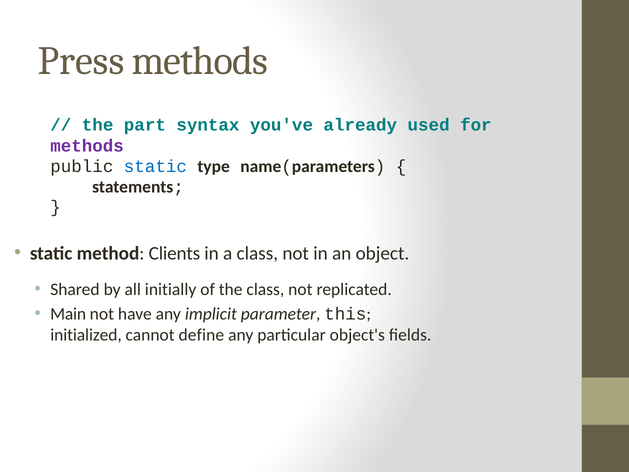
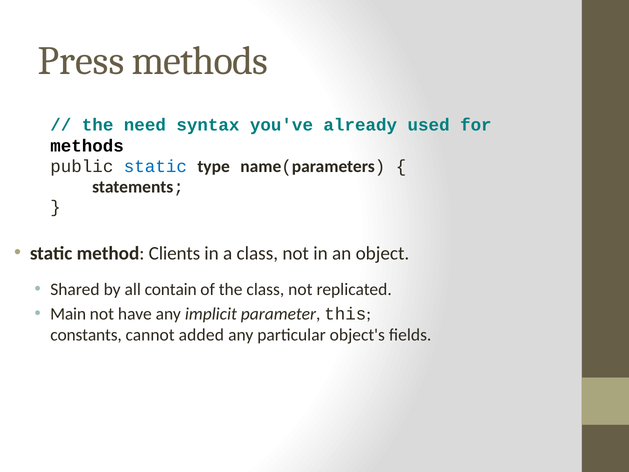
part: part -> need (145, 125)
methods colour: purple -> black (87, 146)
initially: initially -> contain (171, 289)
initialized: initialized -> constants (86, 335)
define: define -> added (201, 335)
